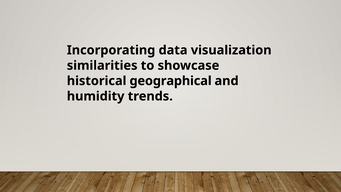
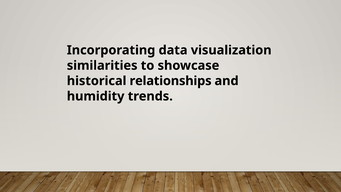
geographical: geographical -> relationships (171, 81)
